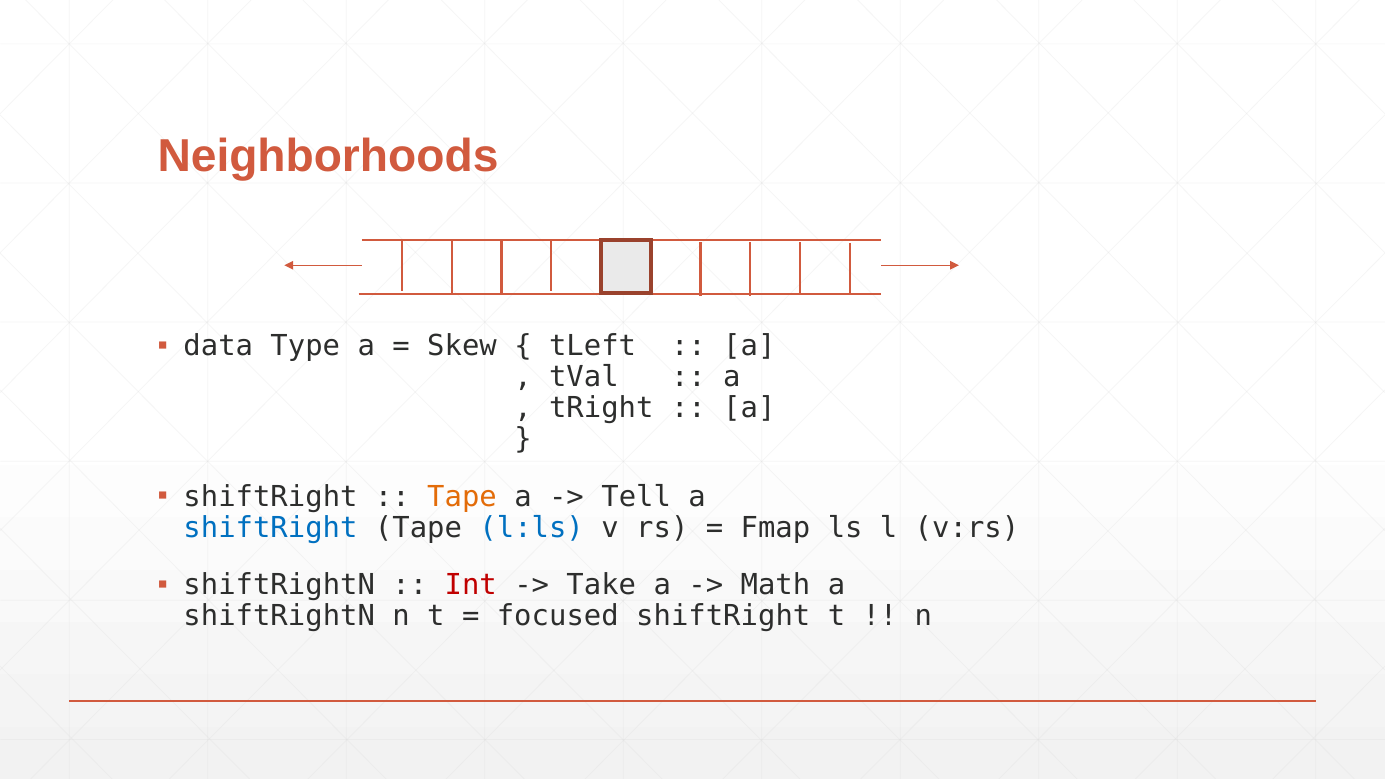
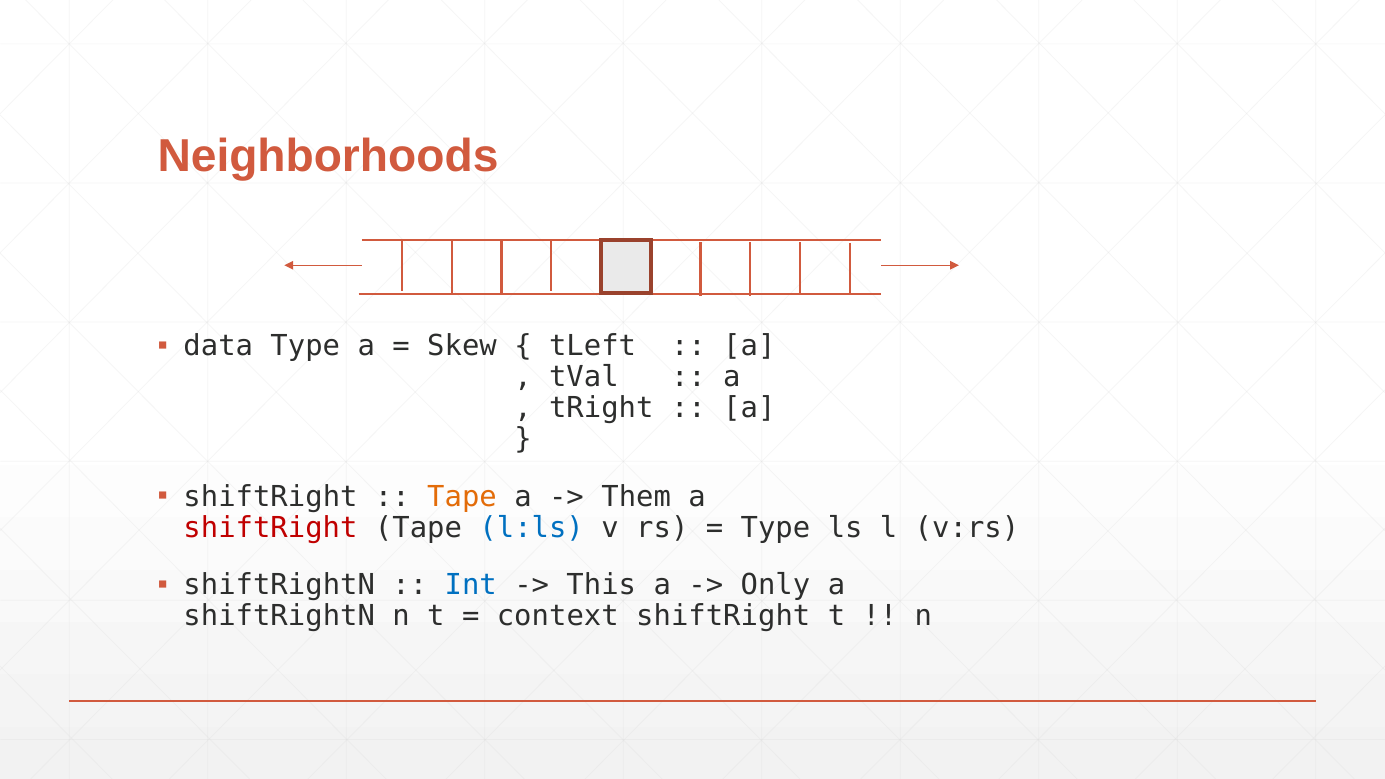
Tell: Tell -> Them (636, 497)
shiftRight colour: blue -> red (270, 528)
Fmap: Fmap -> Type (775, 528)
Int colour: red -> blue (471, 585)
Take: Take -> This (601, 585)
Math: Math -> Only (775, 585)
focused: focused -> context (558, 616)
